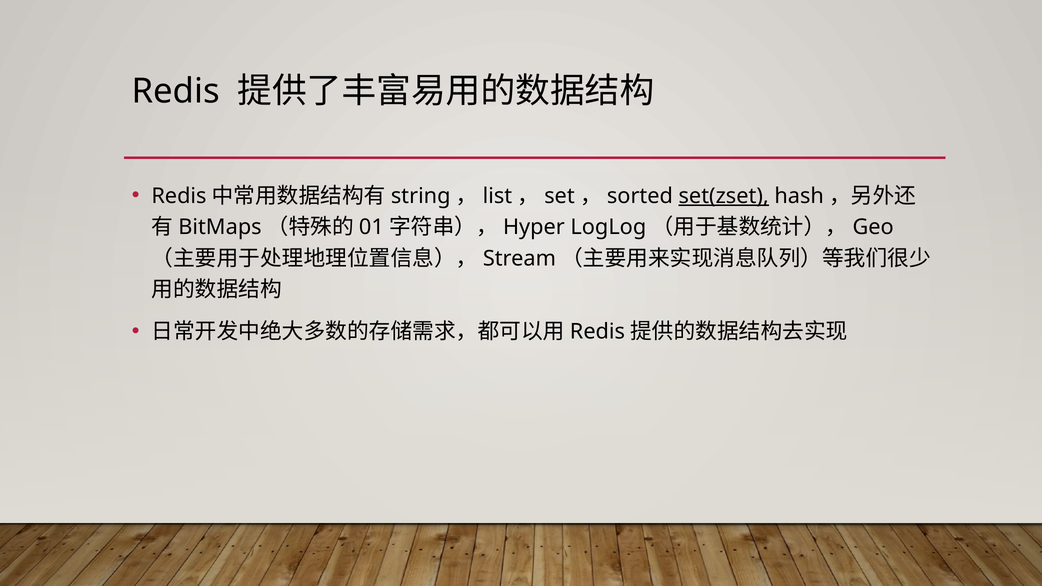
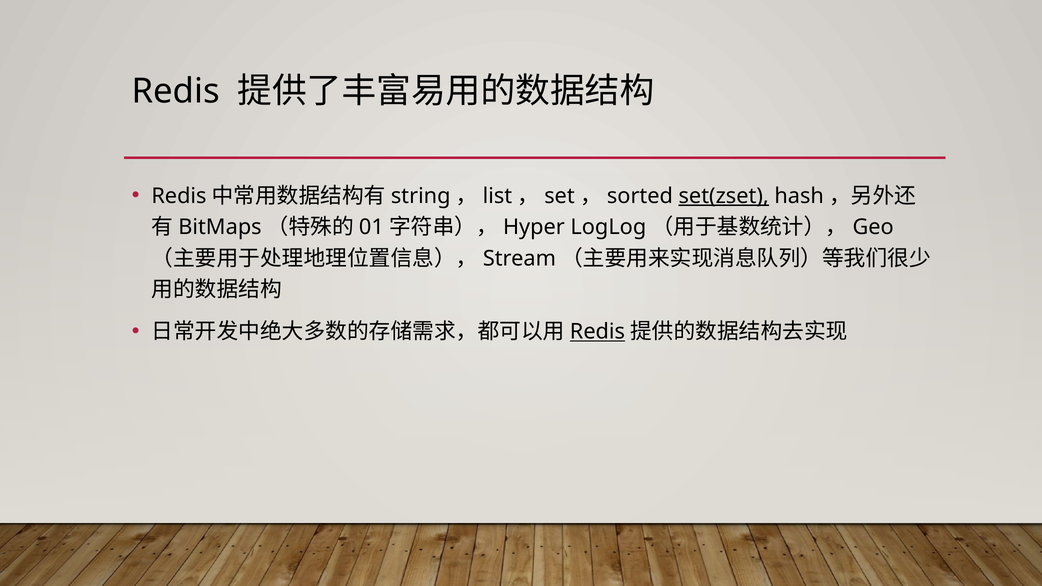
Redis underline: none -> present (597, 332)
